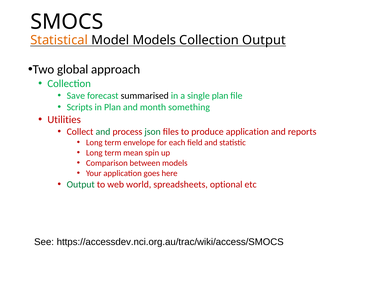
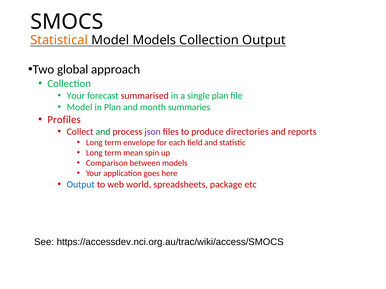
Save: Save -> Your (76, 96)
summarised colour: black -> red (145, 96)
Scripts: Scripts -> Model (80, 107)
something: something -> summaries (189, 107)
Utilities: Utilities -> Profiles (64, 120)
json colour: green -> purple (153, 132)
produce application: application -> directories (247, 132)
Output colour: green -> blue (81, 185)
optional: optional -> package (226, 185)
